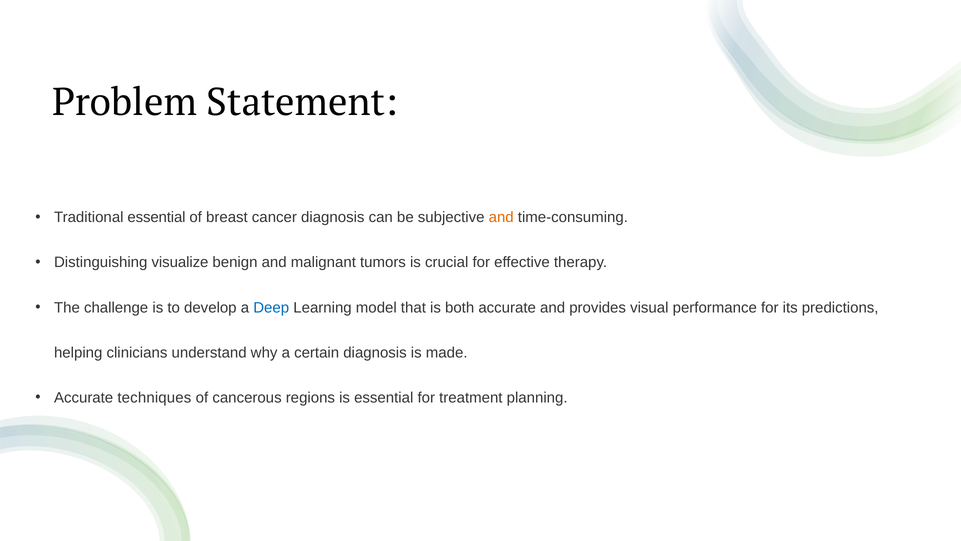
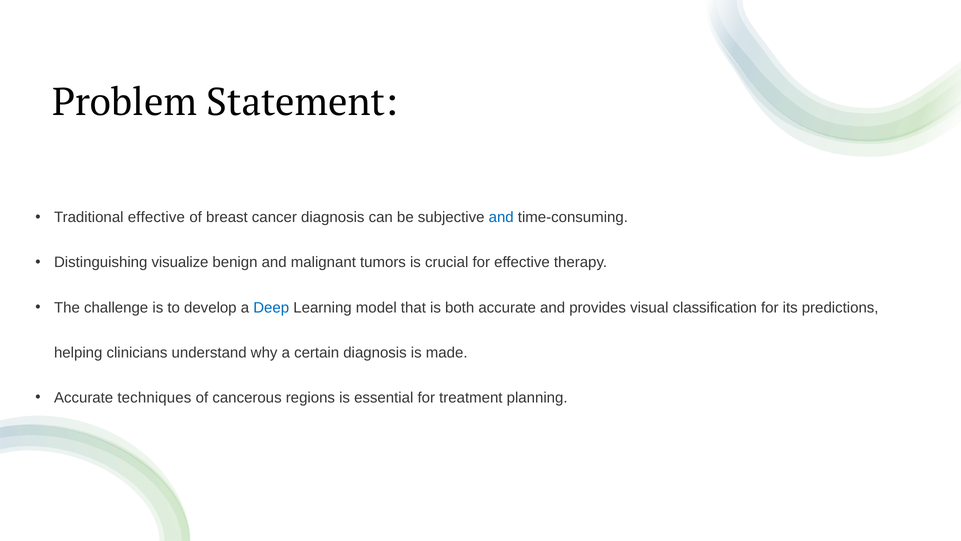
Traditional essential: essential -> effective (156, 217)
and colour: orange -> blue (501, 217)
performance: performance -> classification (715, 307)
